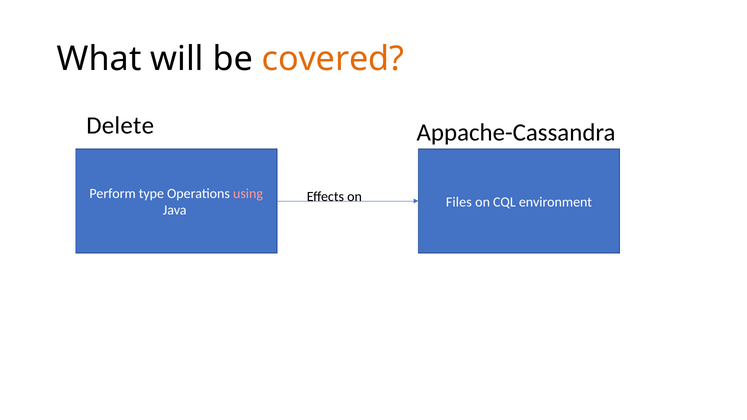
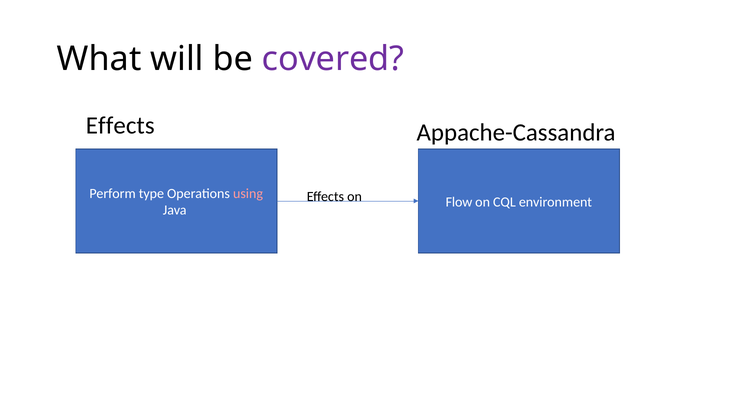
covered colour: orange -> purple (333, 59)
Delete: Delete -> Effects (120, 126)
Files: Files -> Flow (459, 202)
